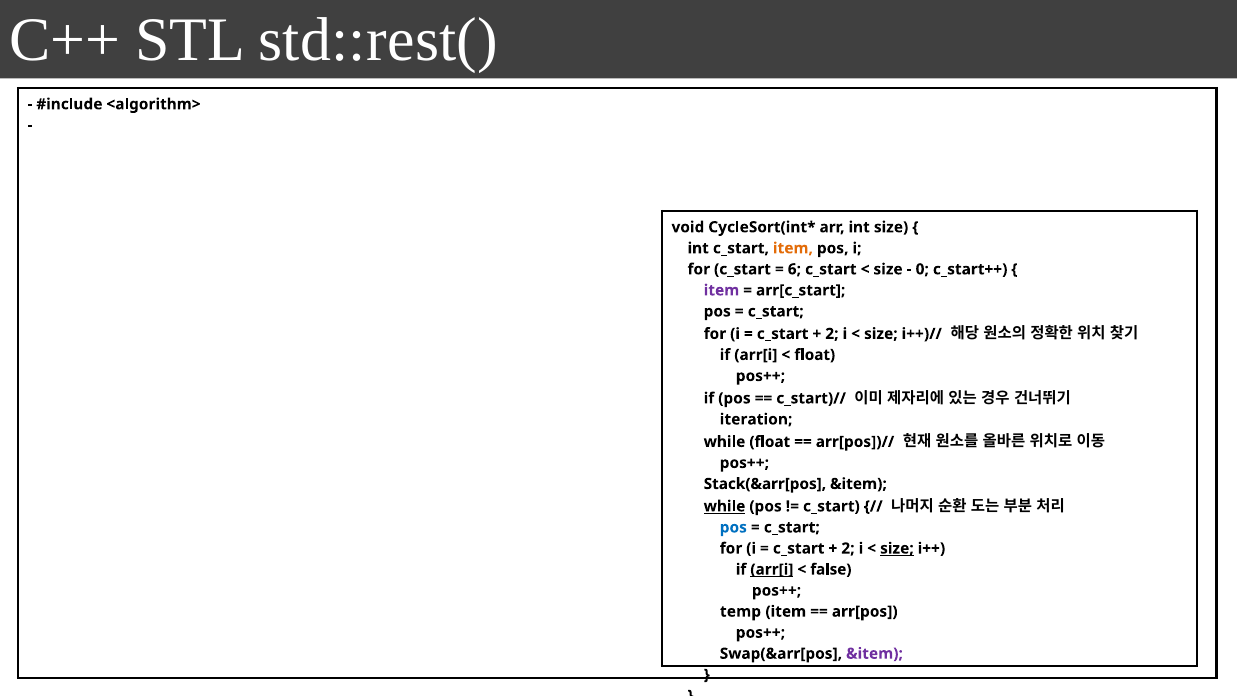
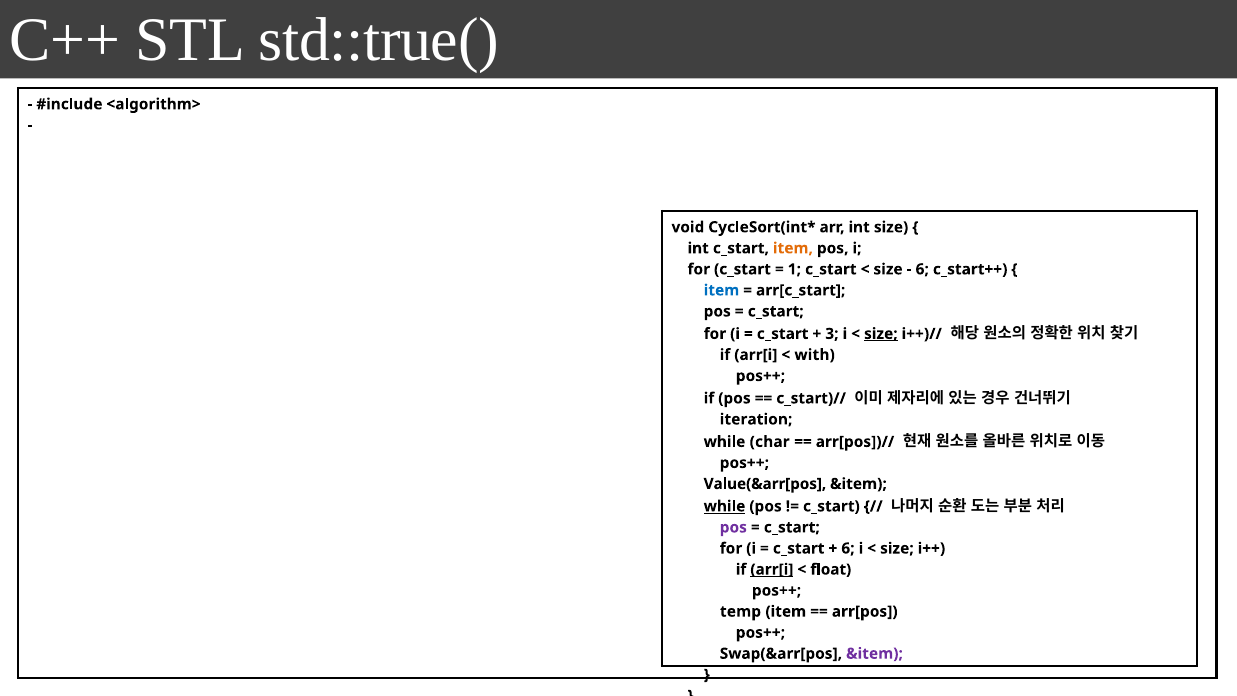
std::rest(: std::rest( -> std::true( (379, 40)
6: 6 -> 1 (794, 269)
0: 0 -> 6 (922, 269)
item colour: purple -> blue (721, 290)
2: 2 -> 3 (832, 334)
size underline: none -> present (881, 334)
float: float -> with (815, 355)
while float: float -> char (770, 442)
Stack(&arr[pos: Stack(&arr[pos -> Value(&arr[pos (765, 484)
pos colour: blue -> purple (733, 527)
2: 2 -> 6 (848, 548)
size underline: present -> none (897, 548)
false: false -> float (831, 569)
